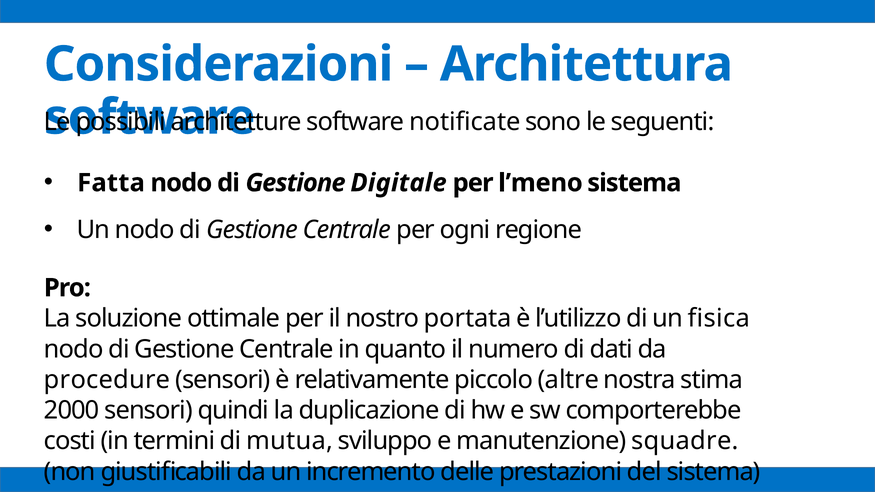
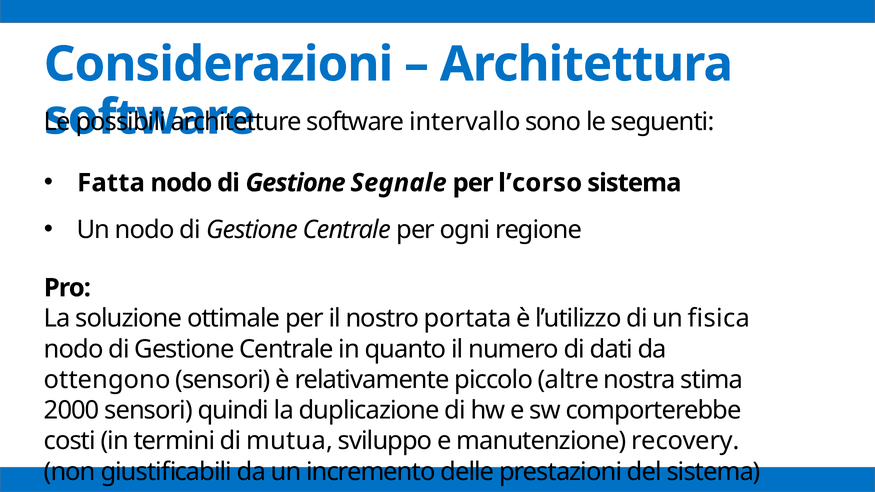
notificate: notificate -> intervallo (465, 122)
Digitale: Digitale -> Segnale (399, 183)
l’meno: l’meno -> l’corso (540, 183)
procedure: procedure -> ottengono (107, 380)
squadre: squadre -> recovery (685, 441)
